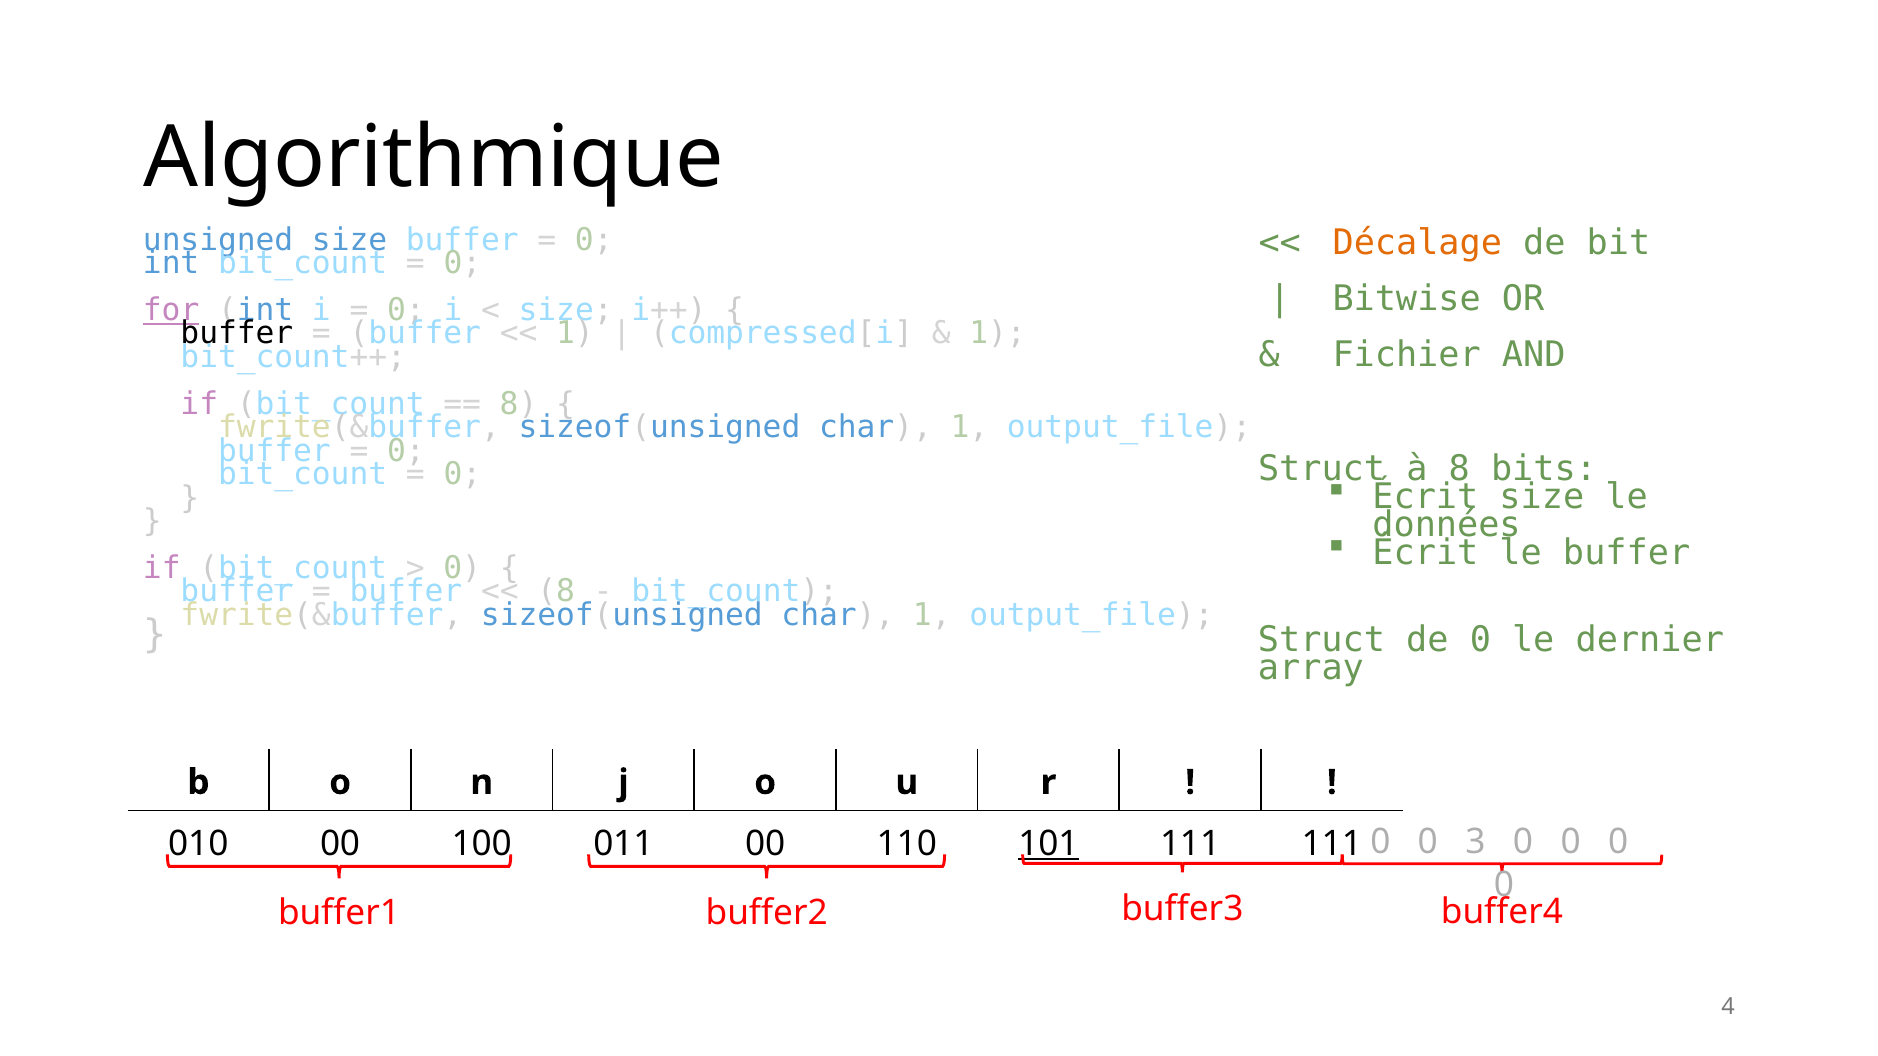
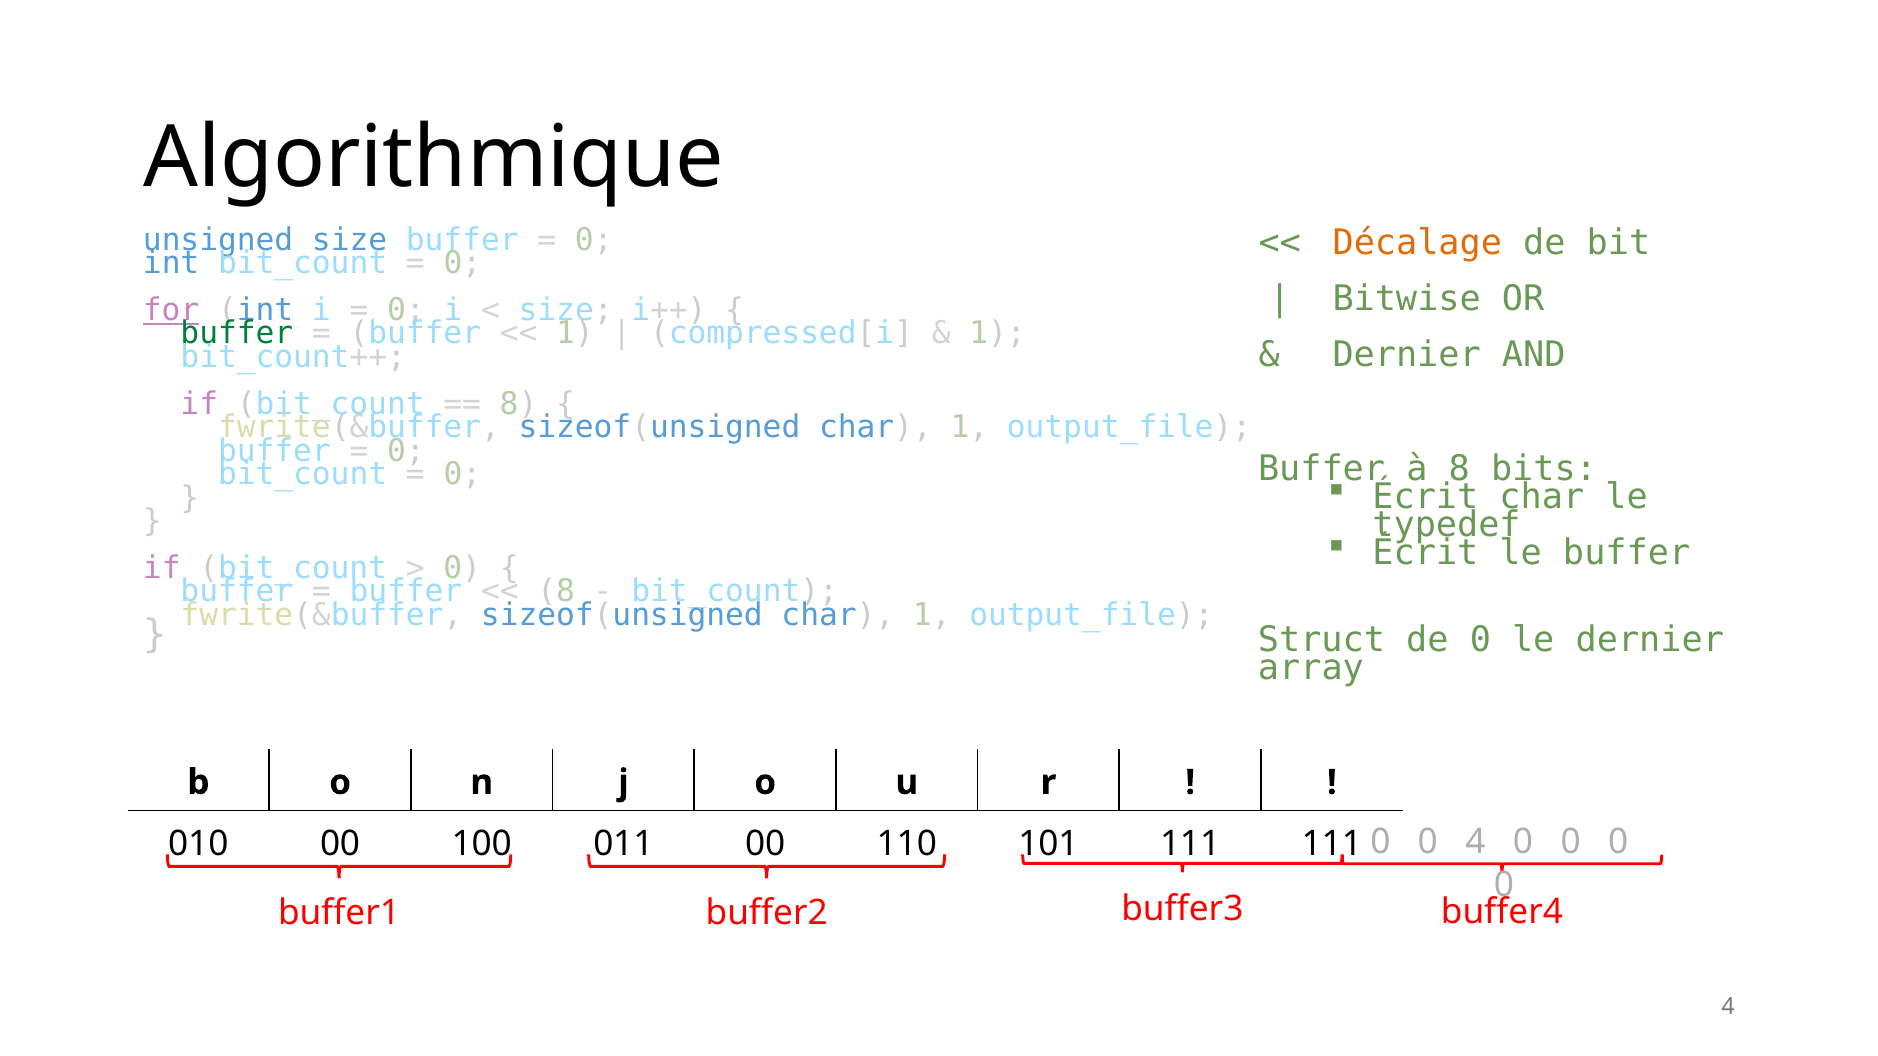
buffer colour: black -> green (237, 334)
Fichier: Fichier -> Dernier (1407, 355)
Struct: Struct -> Buffer (1322, 469)
Écrit size: size -> char (1542, 497)
données: données -> typedef (1447, 525)
101 underline: present -> none (1048, 844)
0 3: 3 -> 4 (1475, 843)
